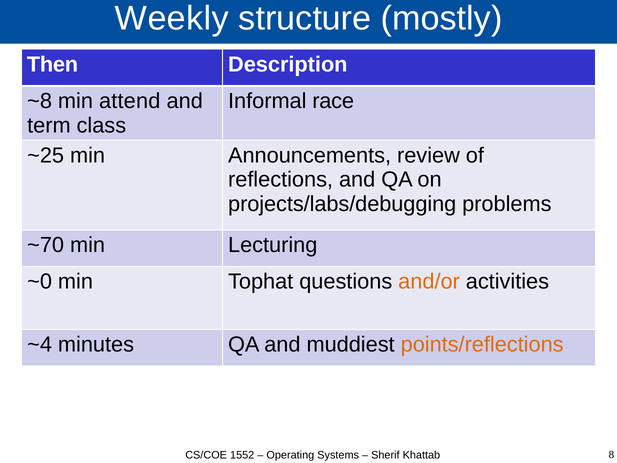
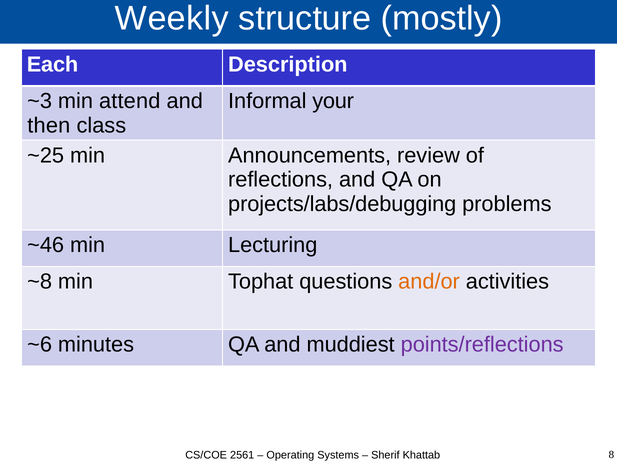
Then: Then -> Each (53, 65)
~8: ~8 -> ~3 (40, 101)
race: race -> your (333, 101)
term: term -> then (49, 125)
~70: ~70 -> ~46 (46, 245)
~0: ~0 -> ~8 (40, 282)
~4: ~4 -> ~6 (40, 345)
points/reflections colour: orange -> purple (482, 345)
1552: 1552 -> 2561 (242, 455)
